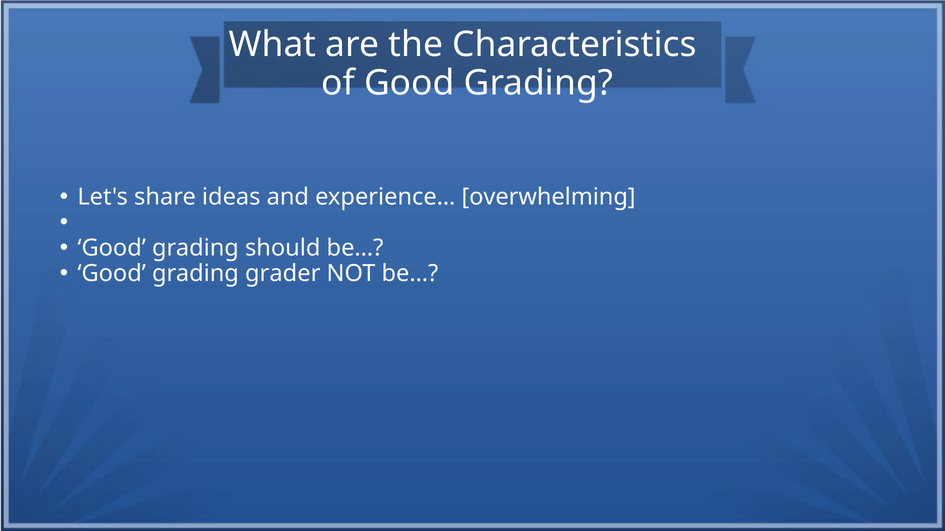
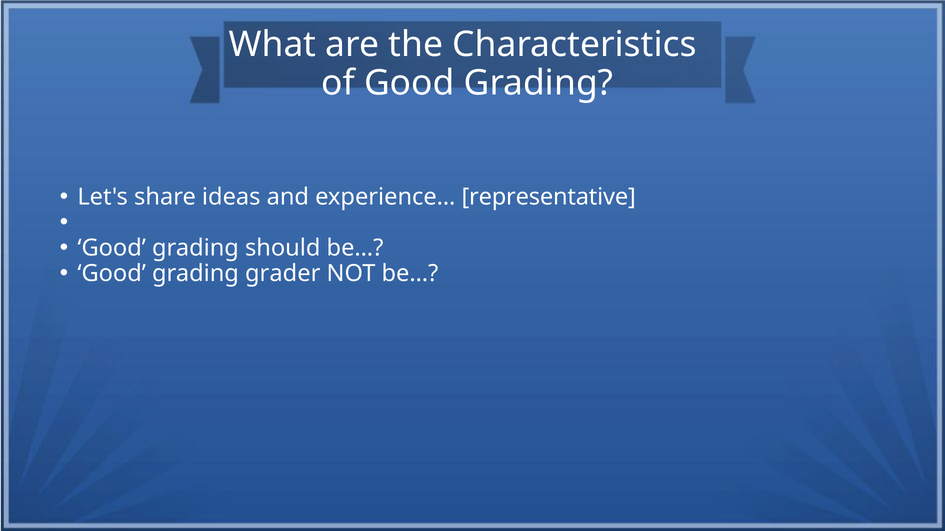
overwhelming: overwhelming -> representative (549, 197)
